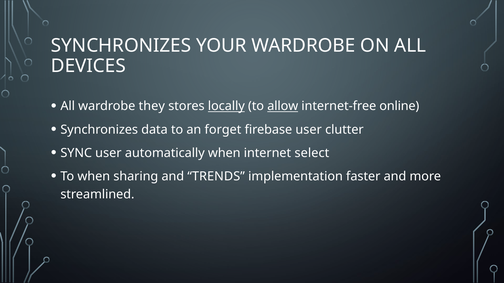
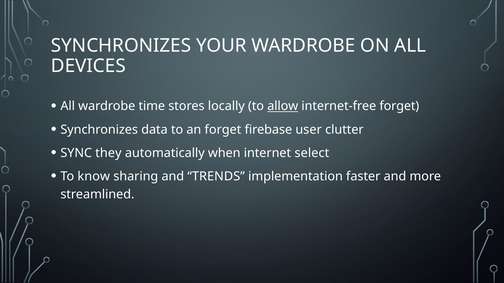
they: they -> time (152, 106)
locally underline: present -> none (226, 106)
internet-free online: online -> forget (399, 106)
SYNC user: user -> they (108, 153)
To when: when -> know (94, 177)
